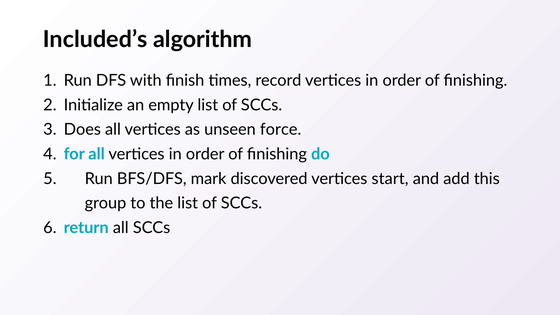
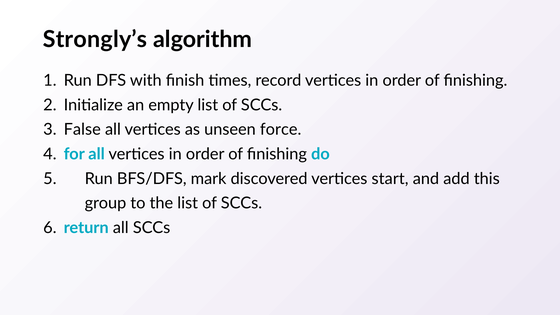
Included’s: Included’s -> Strongly’s (95, 40)
Does: Does -> False (82, 130)
